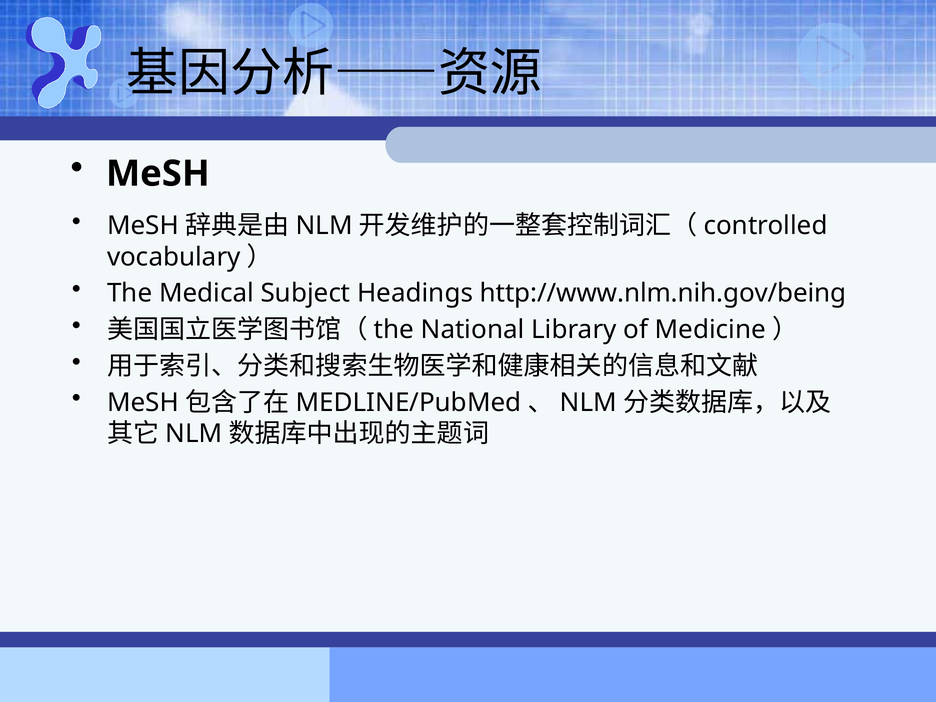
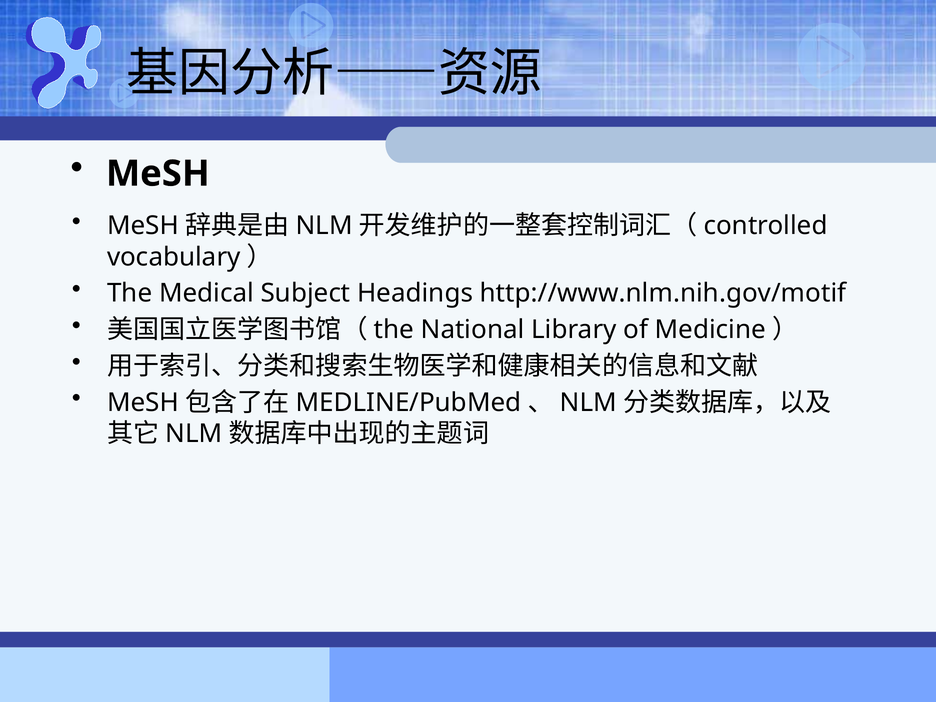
http://www.nlm.nih.gov/being: http://www.nlm.nih.gov/being -> http://www.nlm.nih.gov/motif (663, 293)
